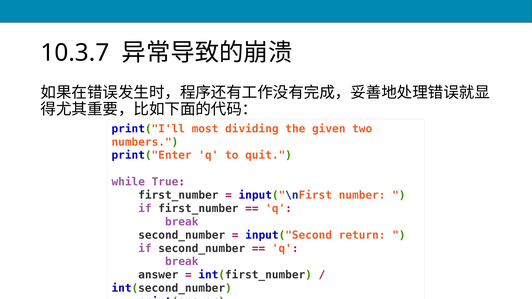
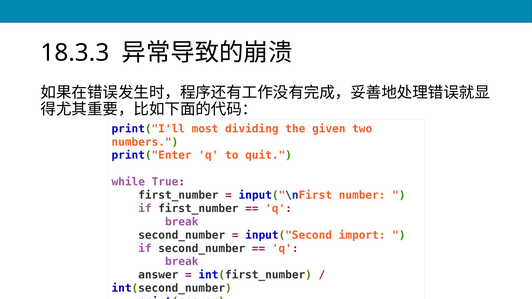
10.3.7: 10.3.7 -> 18.3.3 (75, 53)
return: return -> import (362, 235)
